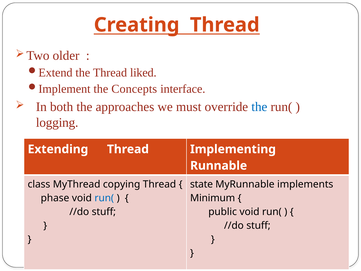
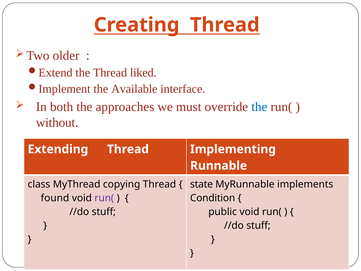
Concepts: Concepts -> Available (134, 89)
logging: logging -> without (57, 122)
phase: phase -> found (55, 198)
run( colour: blue -> purple (104, 198)
Minimum: Minimum -> Condition (213, 198)
